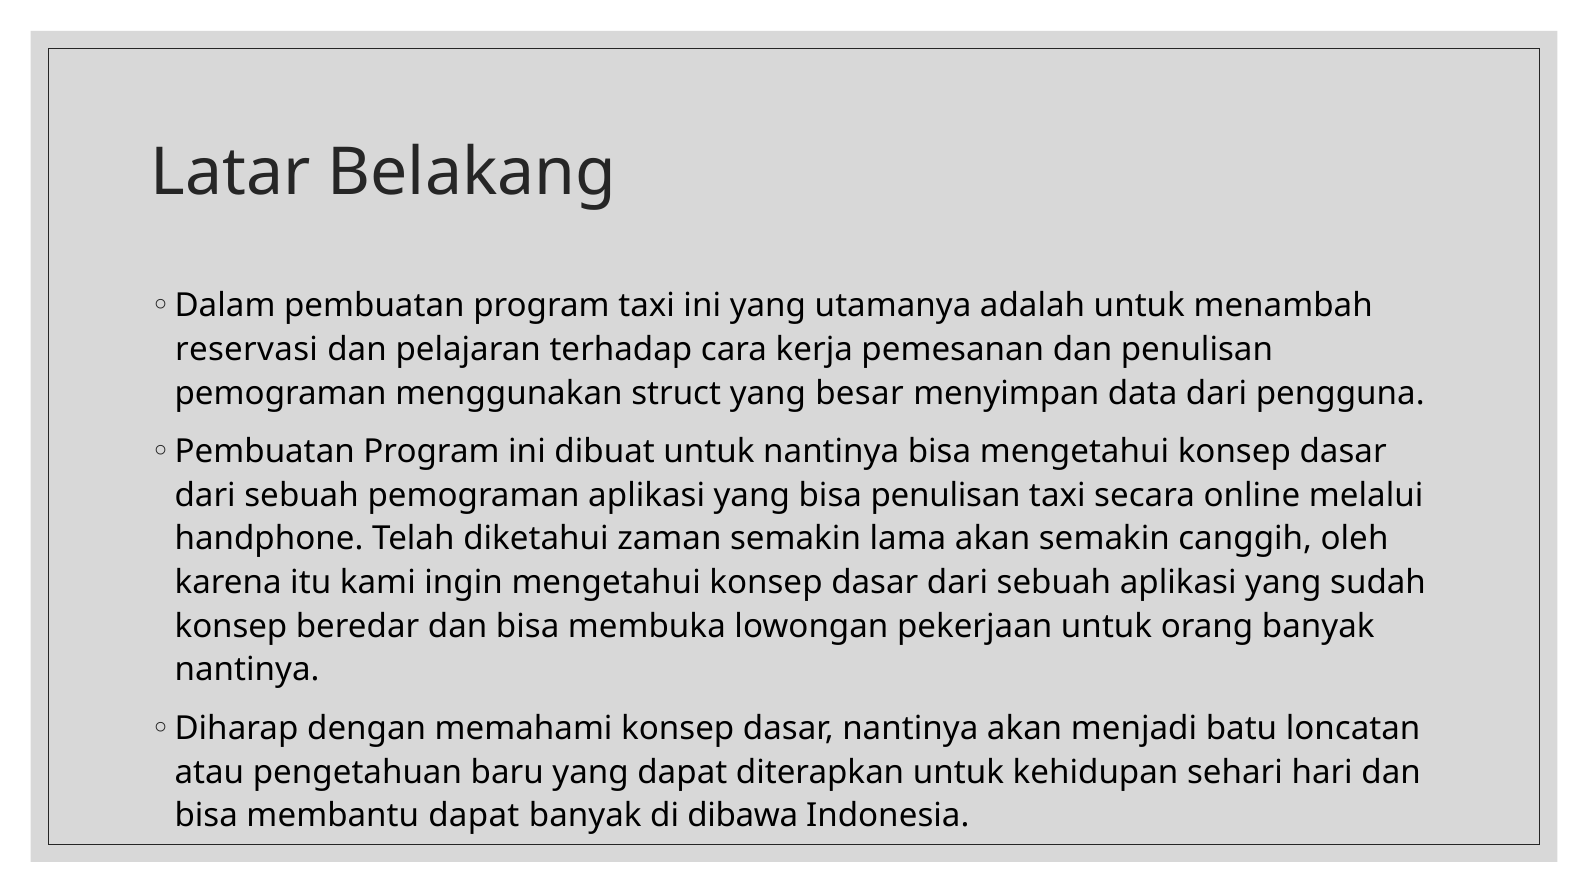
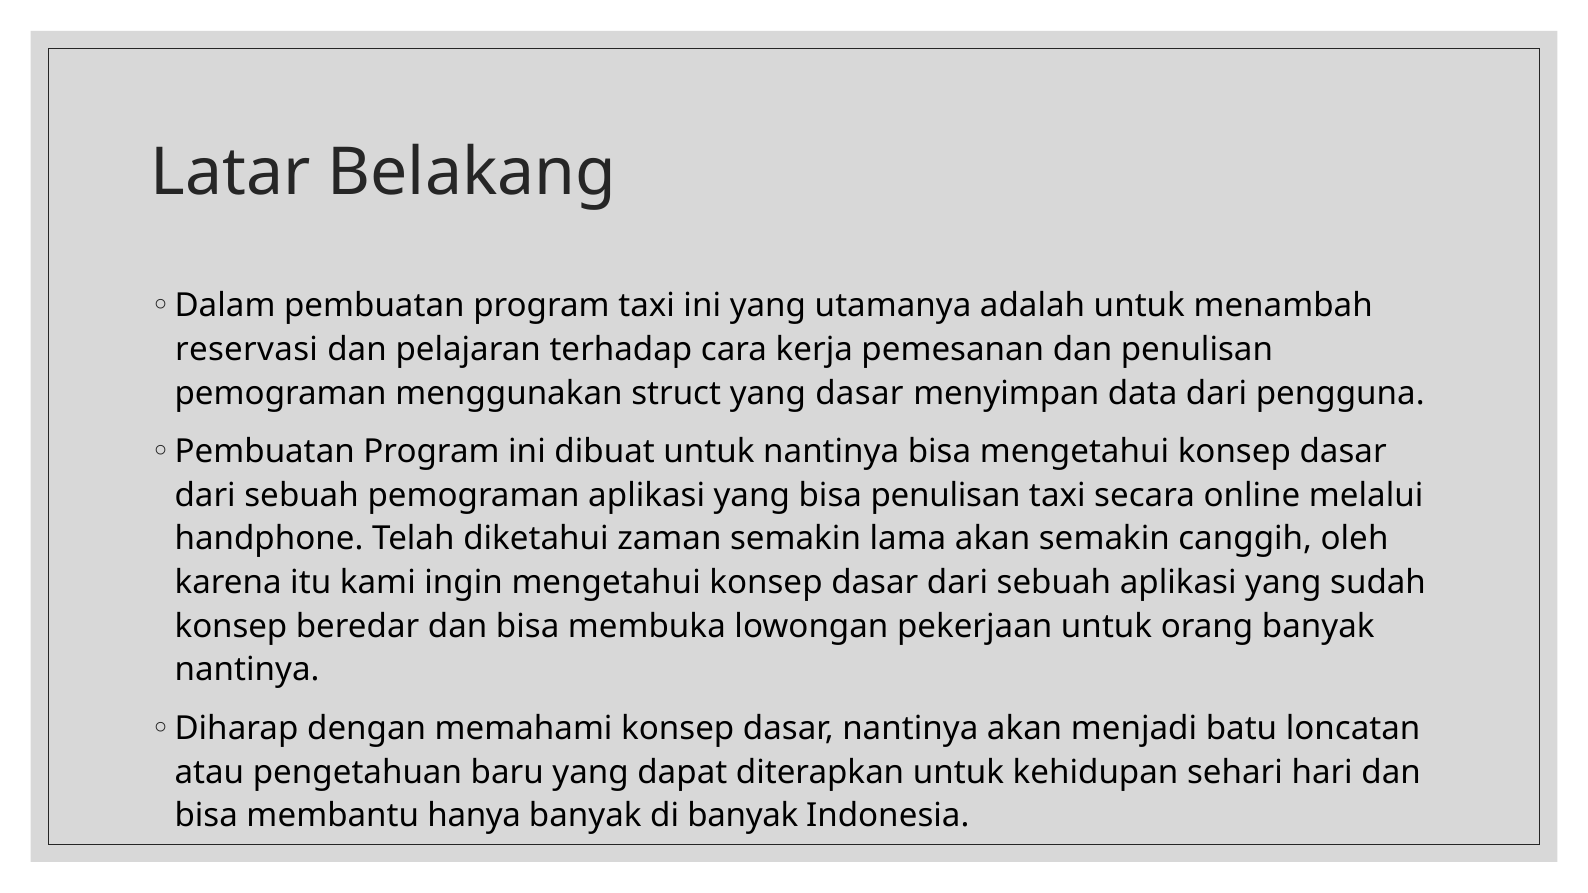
yang besar: besar -> dasar (859, 393)
membantu dapat: dapat -> hanya (474, 816)
di dibawa: dibawa -> banyak (743, 816)
